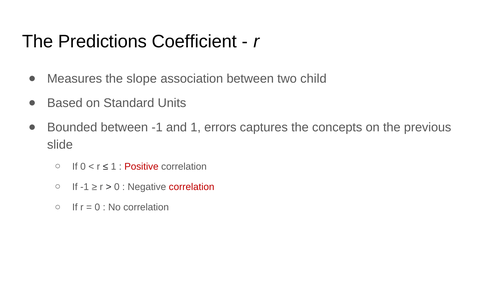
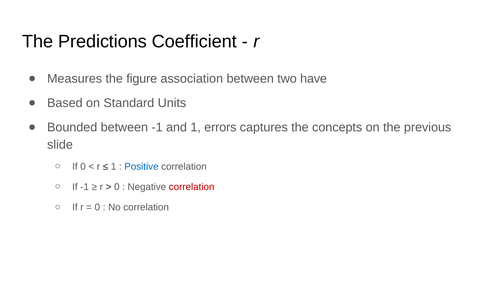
slope: slope -> figure (142, 79)
child: child -> have (314, 79)
Positive colour: red -> blue (141, 166)
